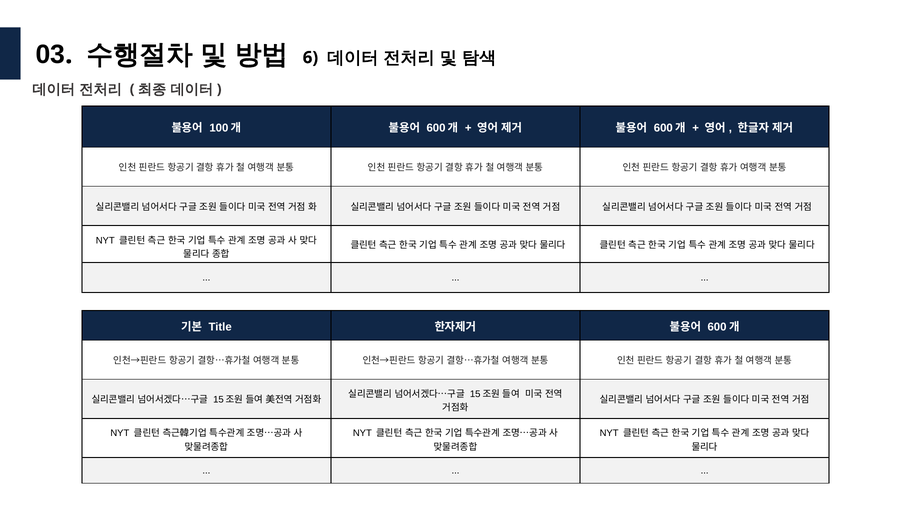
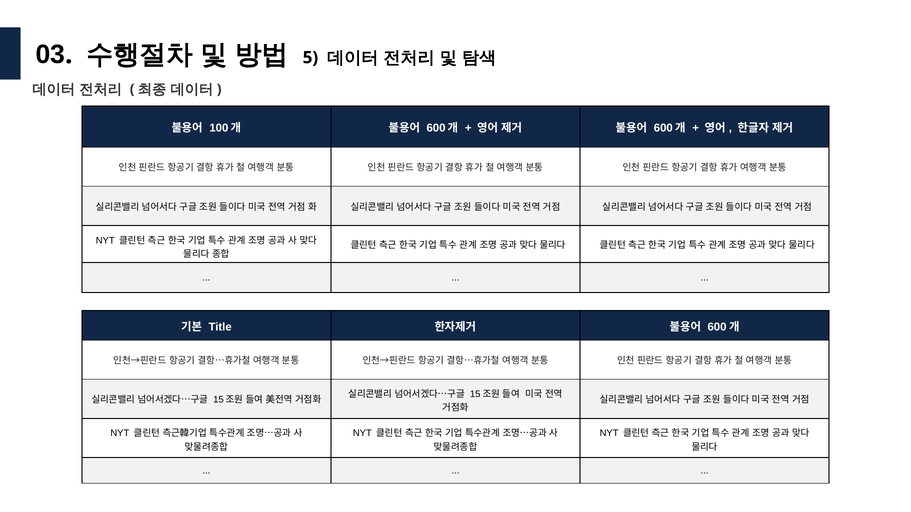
6: 6 -> 5 (310, 58)
